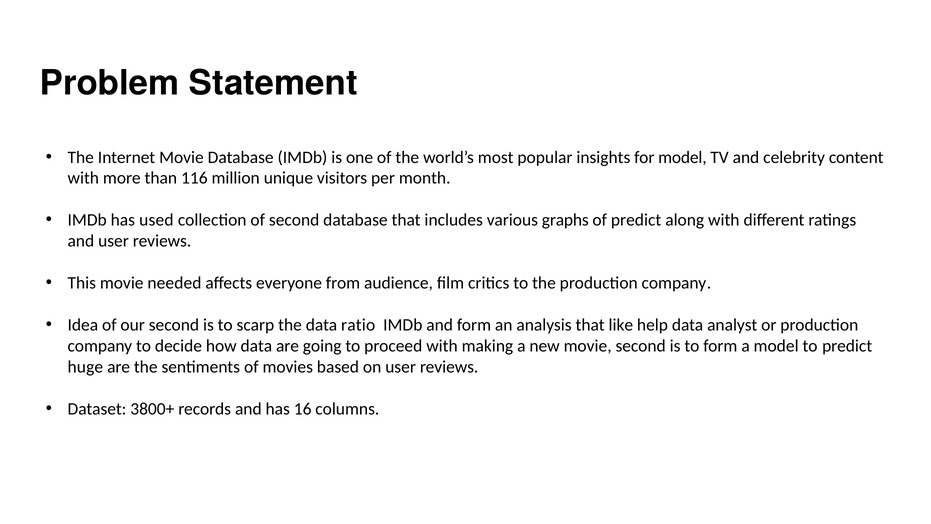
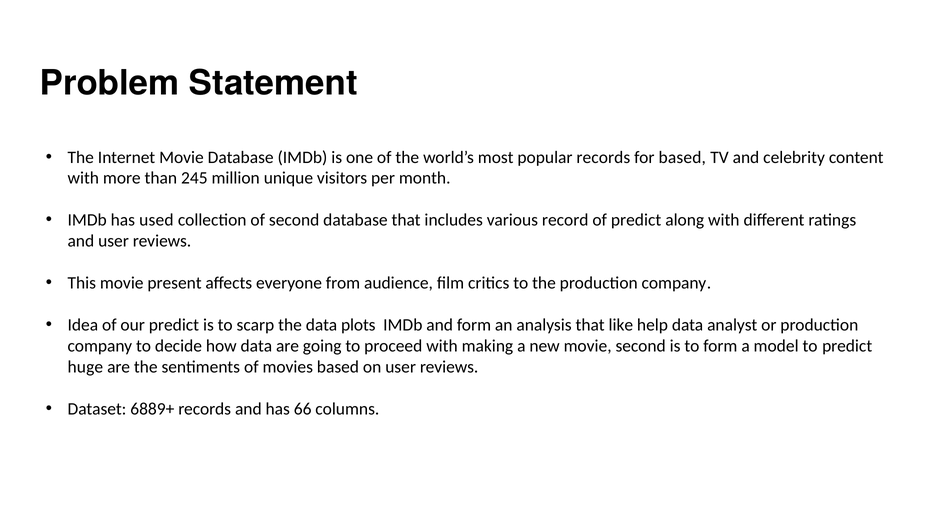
popular insights: insights -> records (603, 157)
for model: model -> based (682, 157)
116: 116 -> 245 (194, 178)
graphs: graphs -> record (565, 220)
needed: needed -> present (175, 283)
our second: second -> predict (174, 325)
ratio: ratio -> plots (358, 325)
3800+: 3800+ -> 6889+ (152, 409)
16: 16 -> 66 (303, 409)
